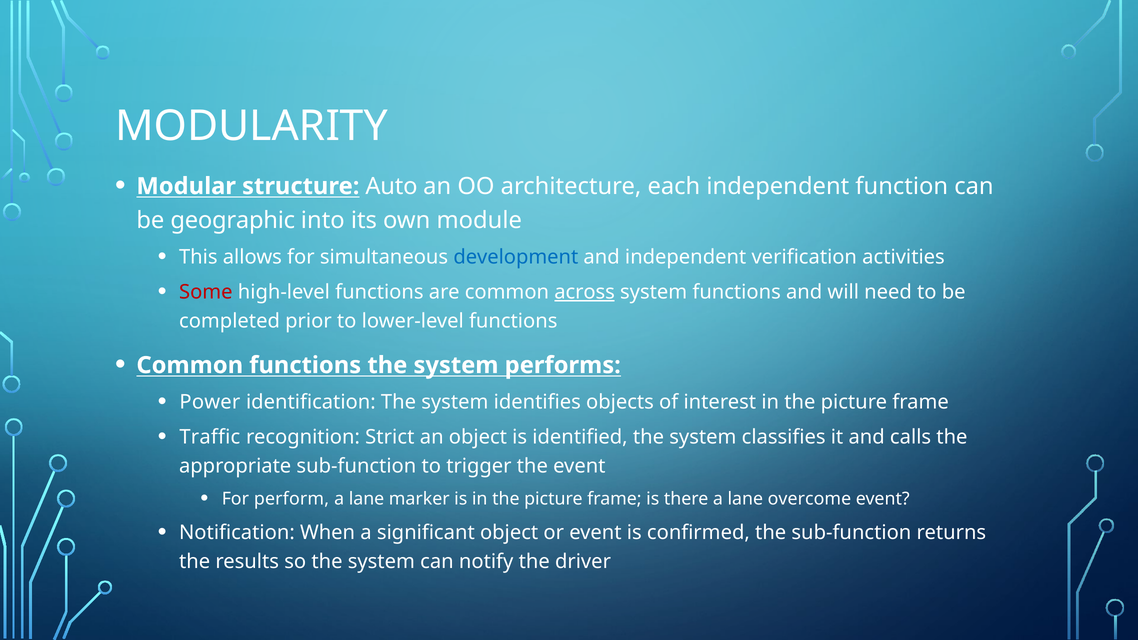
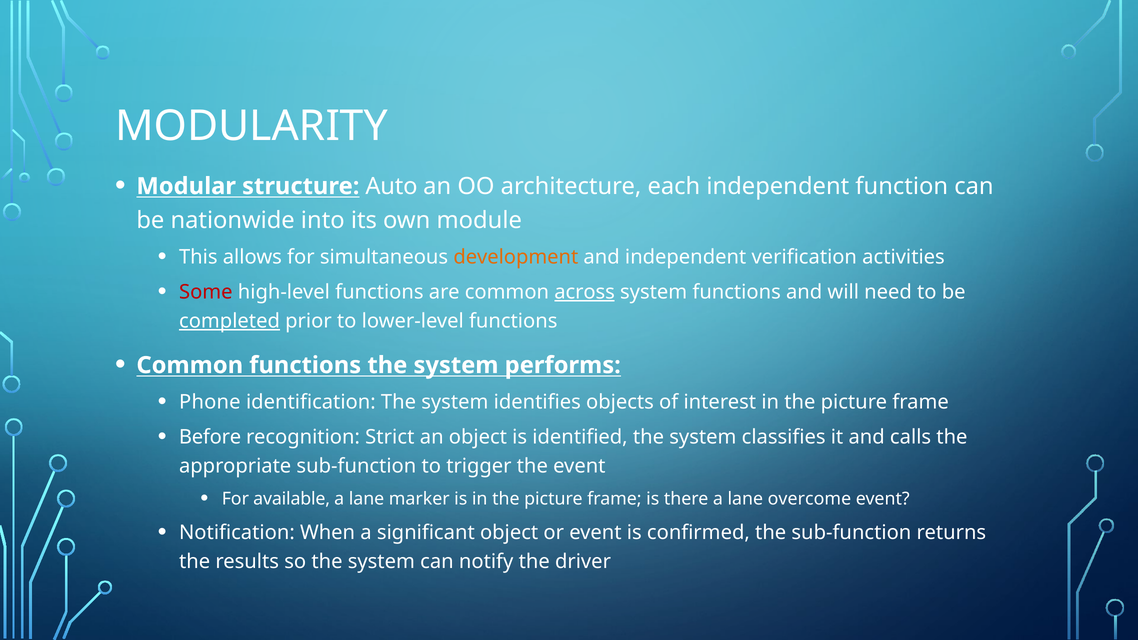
geographic: geographic -> nationwide (233, 220)
development colour: blue -> orange (516, 257)
completed underline: none -> present (230, 321)
Power: Power -> Phone (210, 402)
Traffic: Traffic -> Before (210, 437)
perform: perform -> available (292, 499)
